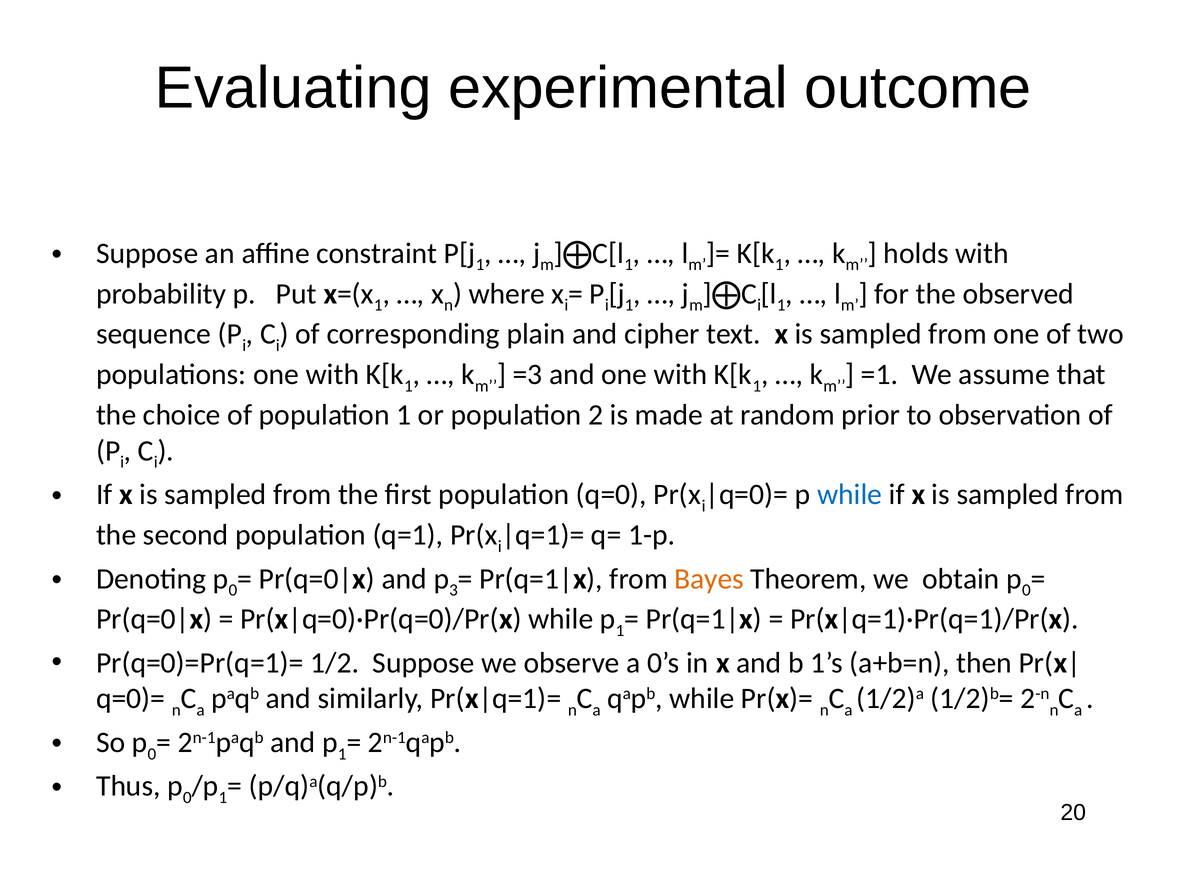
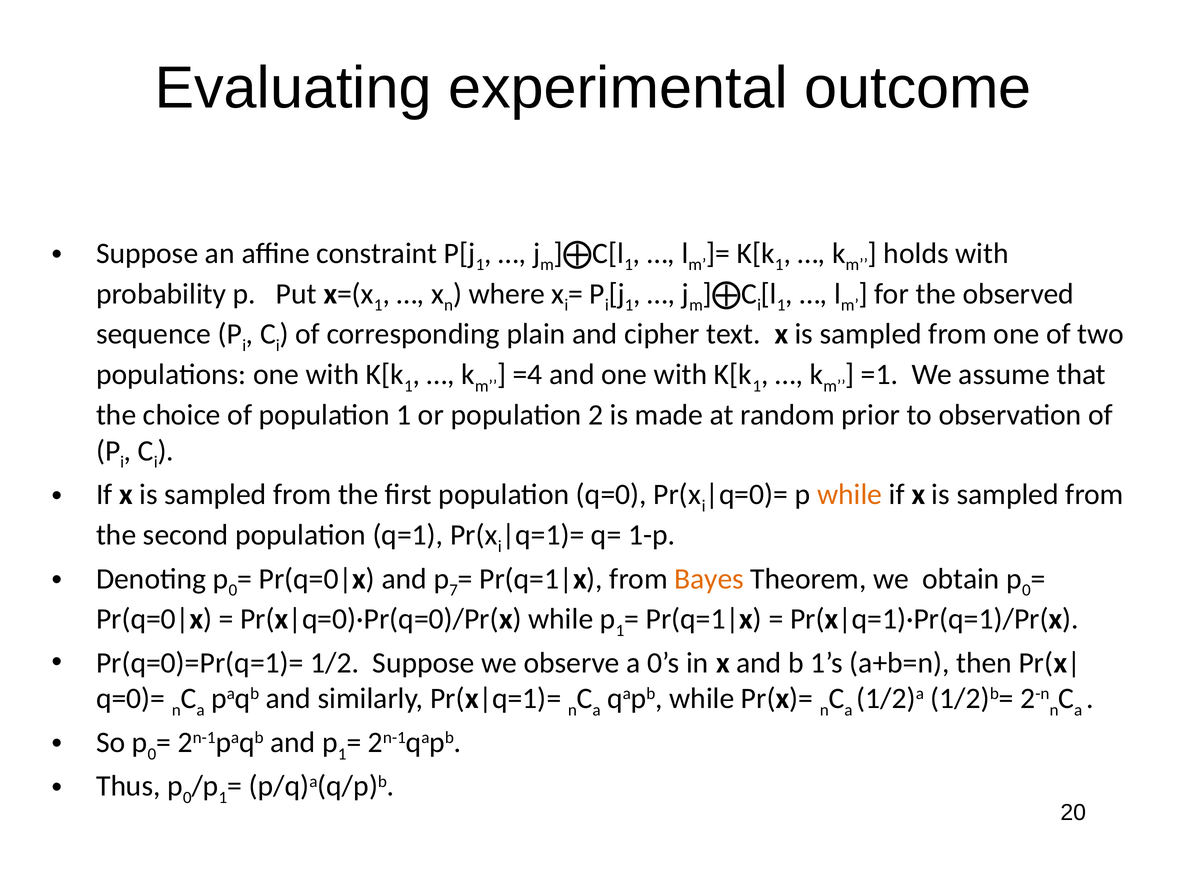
=3: =3 -> =4 (528, 375)
while colour: blue -> orange (850, 495)
3: 3 -> 7 (454, 590)
